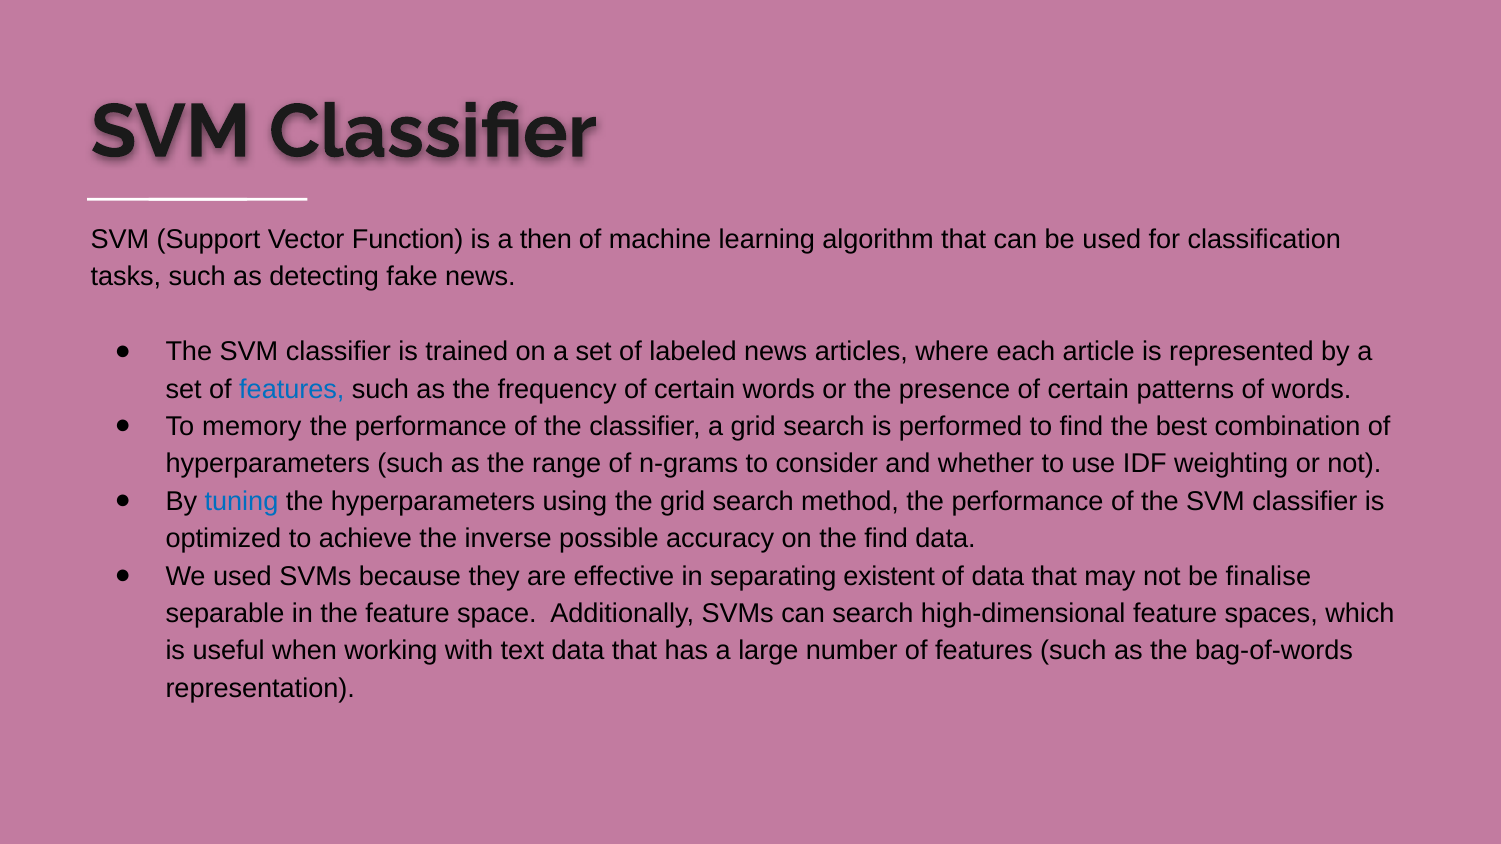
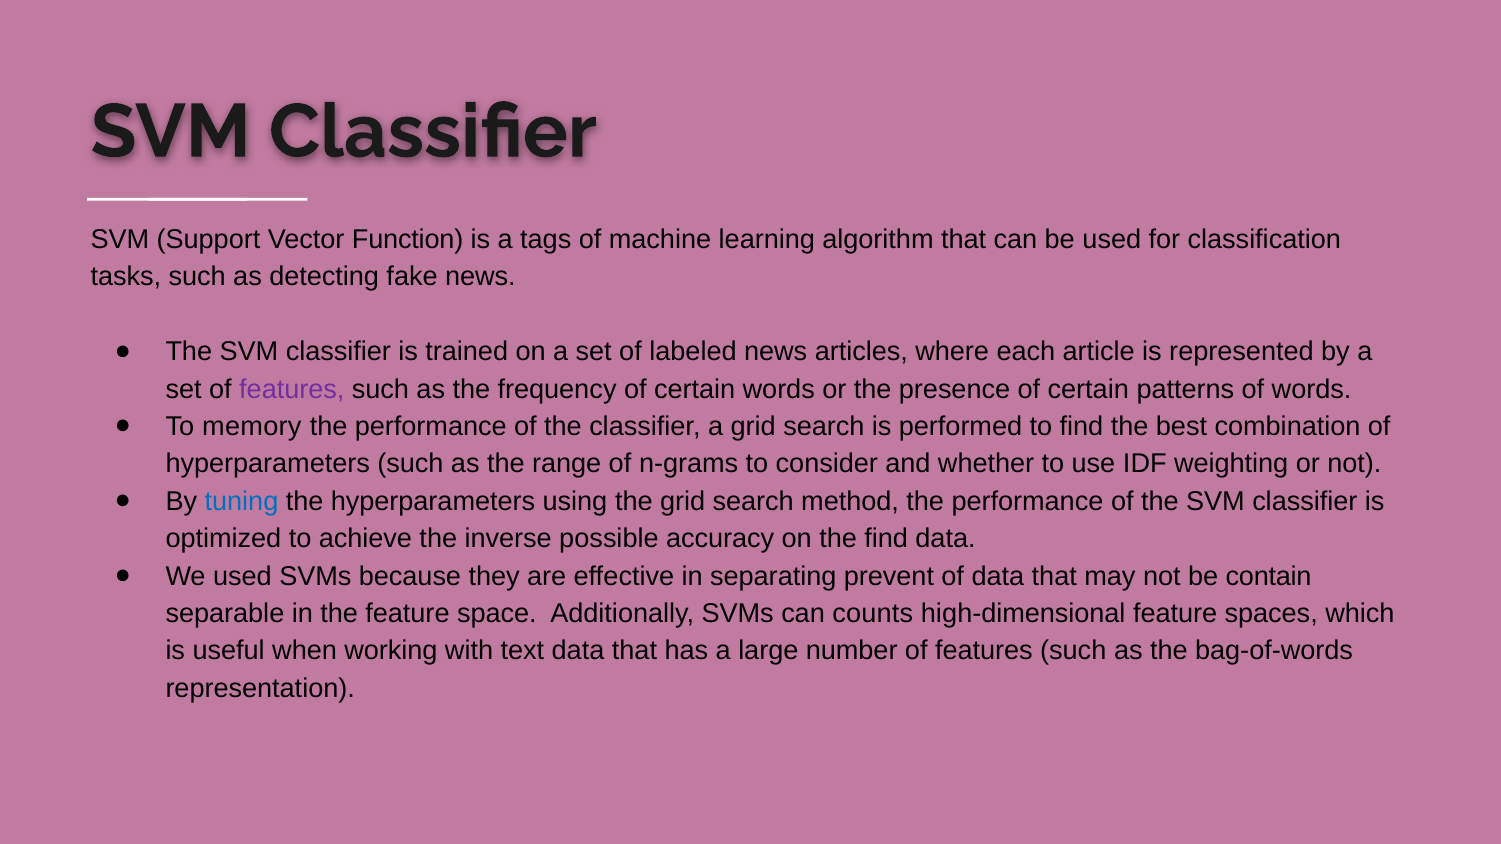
then: then -> tags (546, 240)
features colour: blue -> purple (292, 389)
existent: existent -> prevent (889, 576)
finalise: finalise -> contain (1269, 576)
can search: search -> counts (873, 614)
